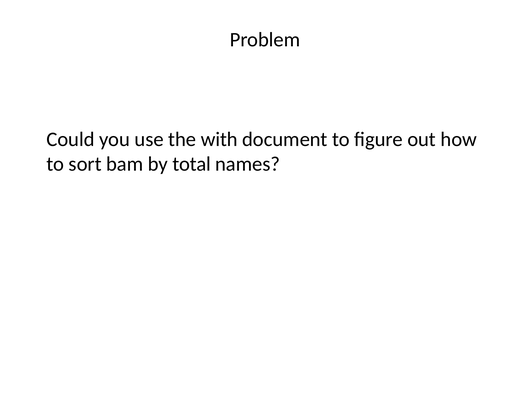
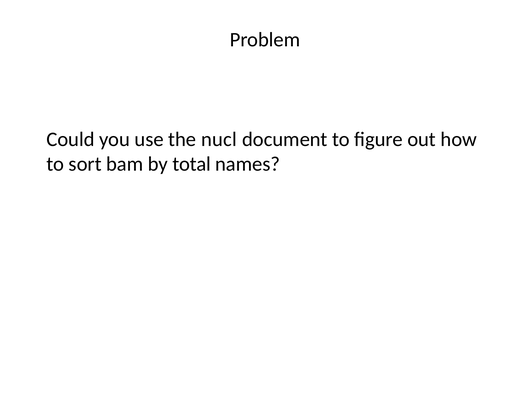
with: with -> nucl (219, 139)
